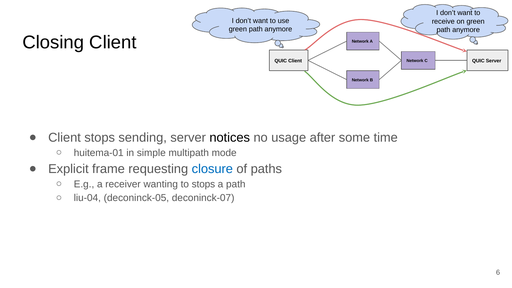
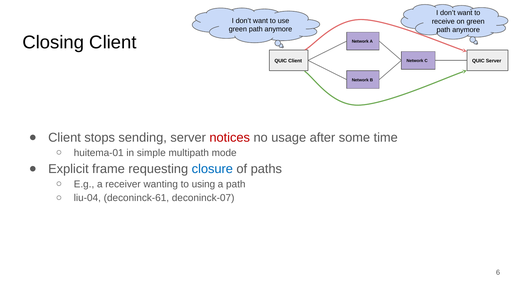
notices colour: black -> red (230, 138)
to stops: stops -> using (203, 184)
deconinck-05: deconinck-05 -> deconinck-61 (136, 198)
